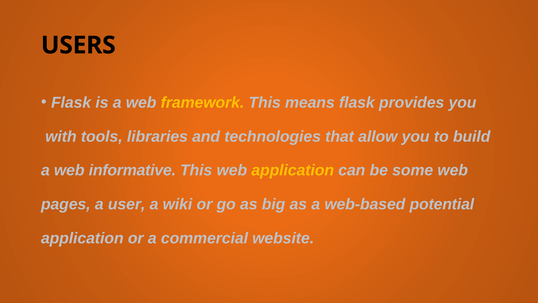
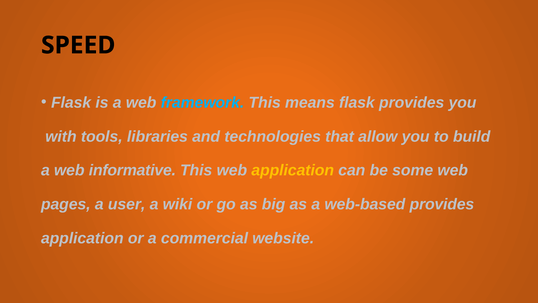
USERS: USERS -> SPEED (78, 45)
framework colour: yellow -> light blue (202, 103)
web-based potential: potential -> provides (442, 204)
